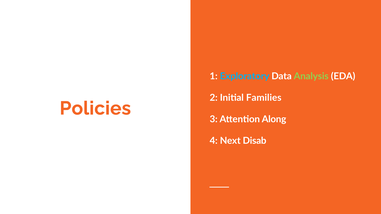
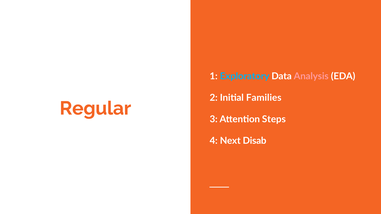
Analysis colour: light green -> pink (311, 76)
Policies: Policies -> Regular (95, 108)
Along: Along -> Steps (274, 119)
